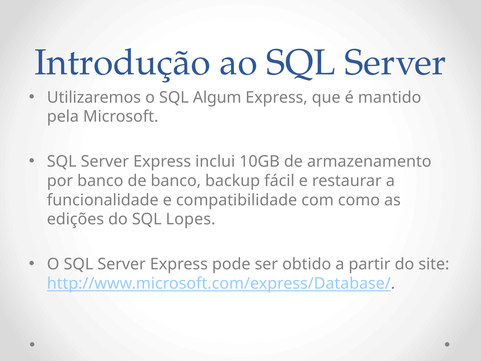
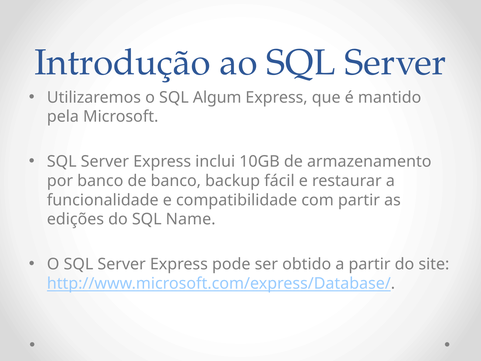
com como: como -> partir (359, 200)
Lopes: Lopes -> Name (191, 219)
